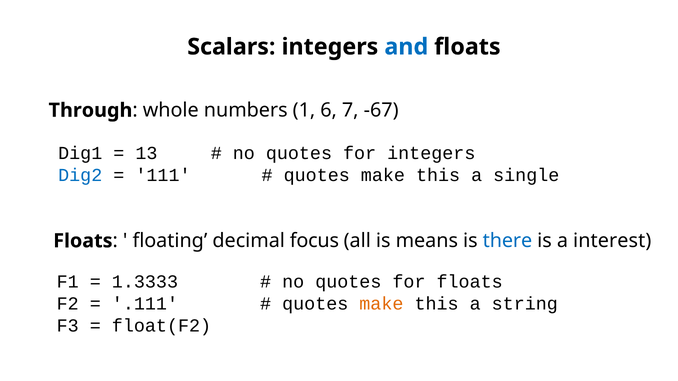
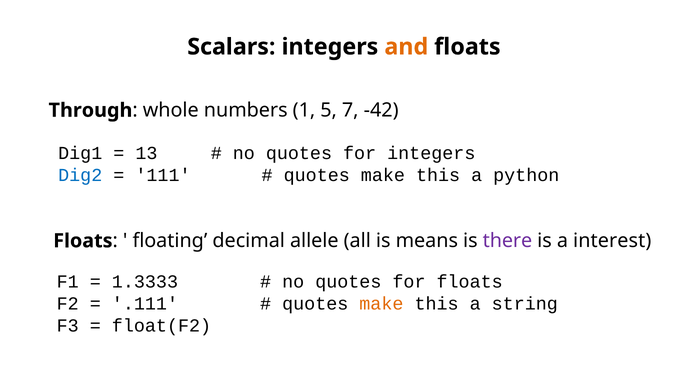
and colour: blue -> orange (406, 47)
6: 6 -> 5 (329, 110)
-67: -67 -> -42 (381, 110)
single: single -> python (526, 175)
focus: focus -> allele (314, 241)
there colour: blue -> purple (507, 241)
